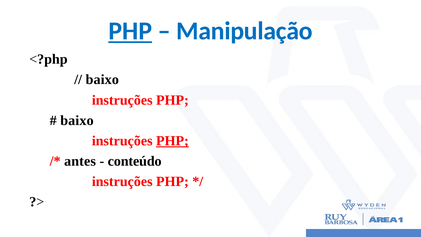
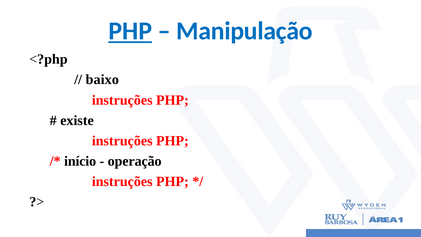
baixo: baixo -> existe (77, 120)
PHP underline: present -> none (172, 141)
antes: antes -> início (80, 161)
conteúdo: conteúdo -> operação (135, 161)
